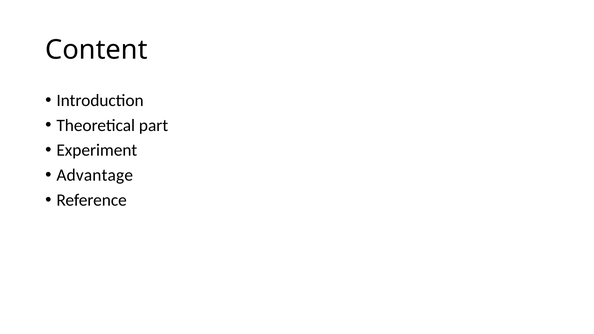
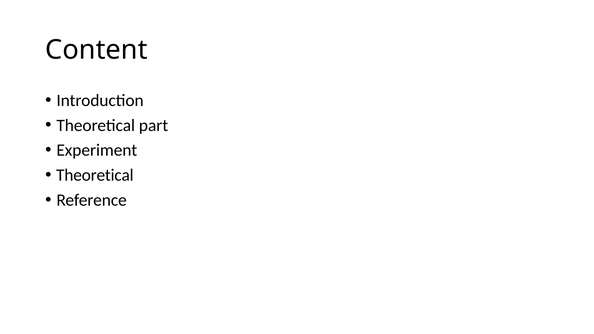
Advantage: Advantage -> Theoretical (95, 175)
